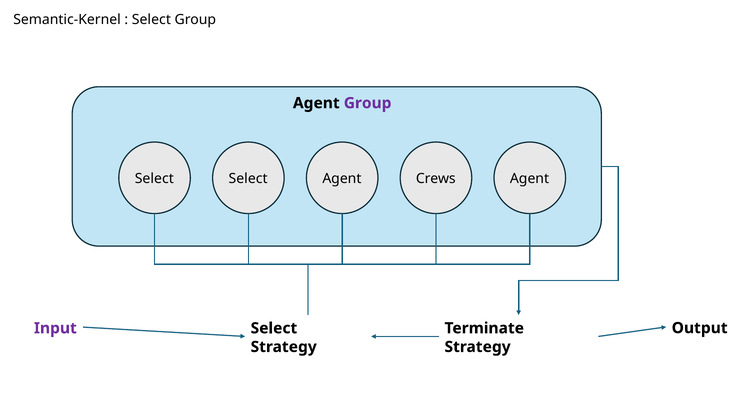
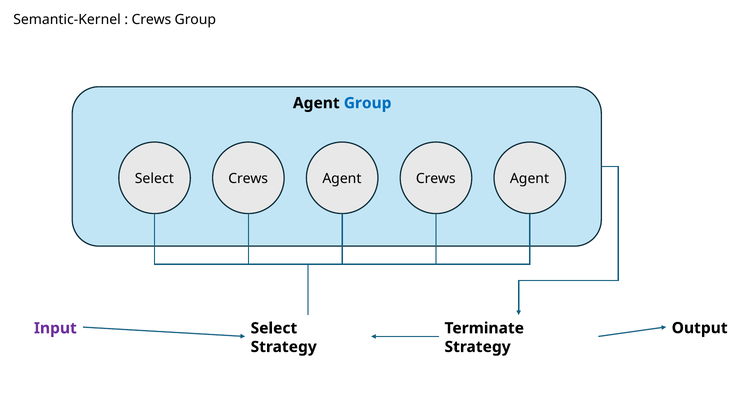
Select: Select -> Crews (151, 20)
Group colour: purple -> blue (368, 103)
Select: Select -> Crews (248, 179)
